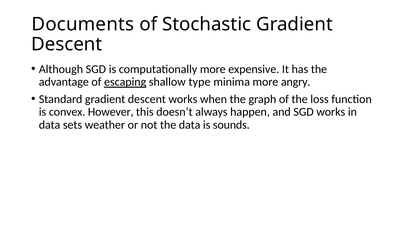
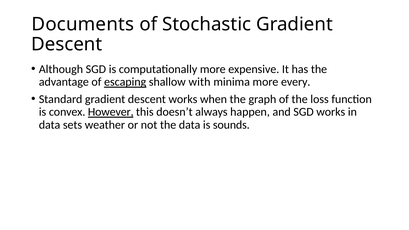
type: type -> with (200, 82)
angry: angry -> every (296, 82)
However underline: none -> present (111, 112)
